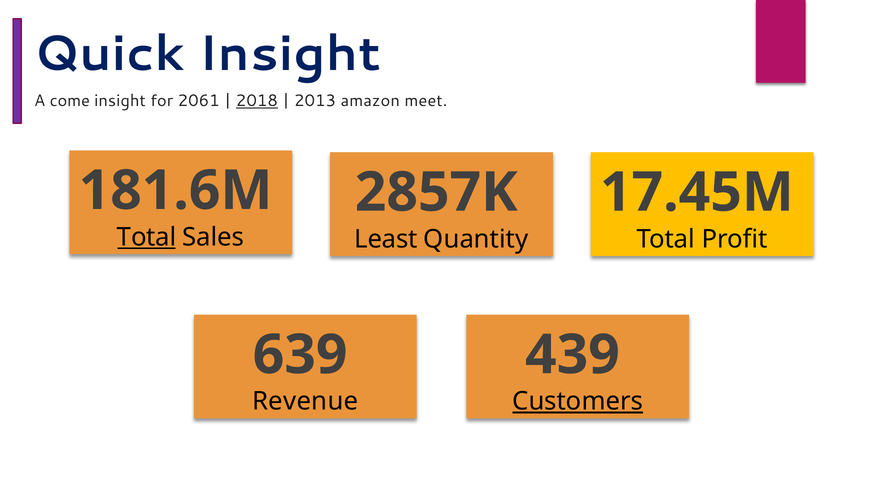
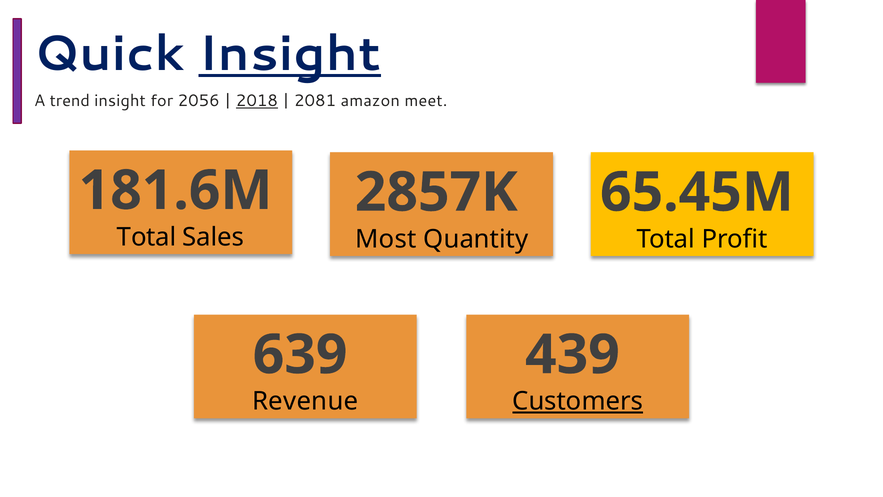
Insight underline: none -> present (290, 54)
come: come -> trend (70, 101)
2061: 2061 -> 2056 (199, 101)
2013: 2013 -> 2081 (315, 101)
17.45M: 17.45M -> 65.45M (697, 192)
Total underline: present -> none (147, 237)
Least: Least -> Most (386, 239)
